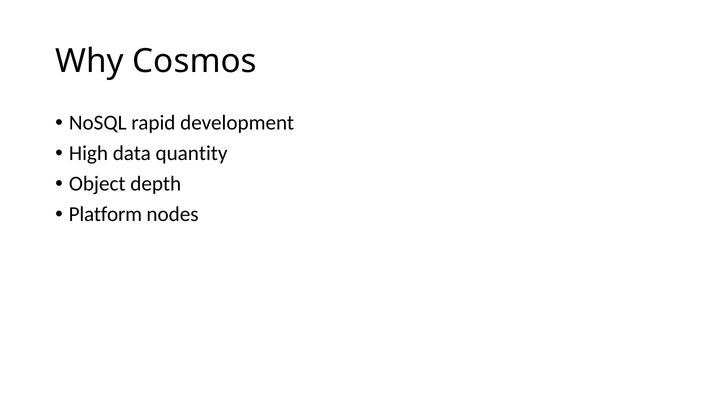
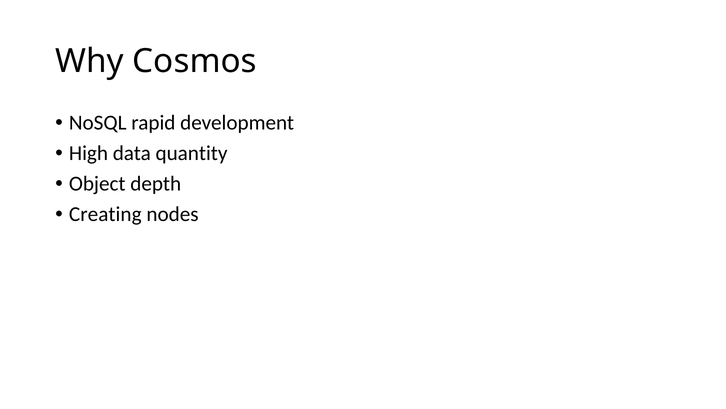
Platform: Platform -> Creating (105, 214)
